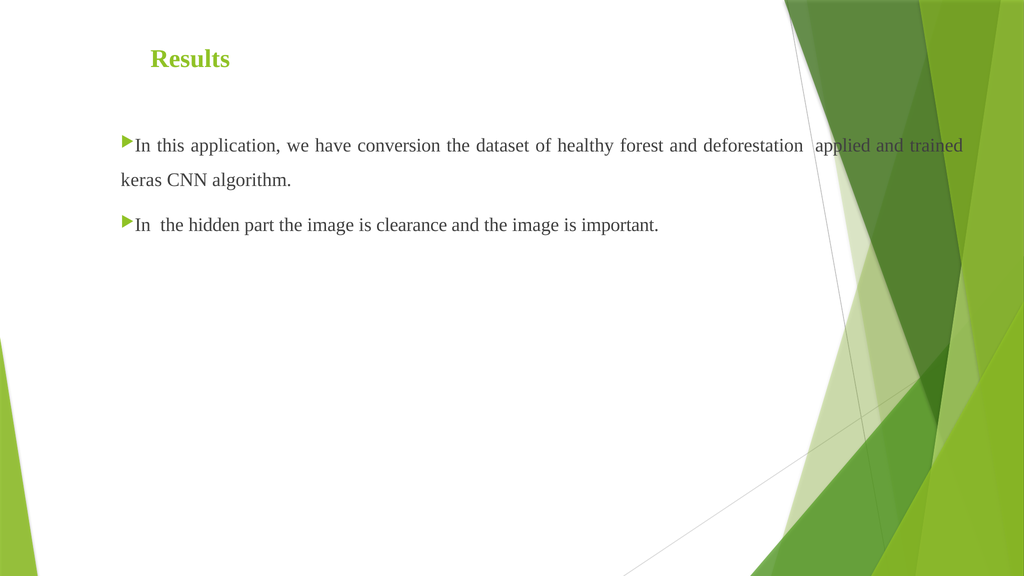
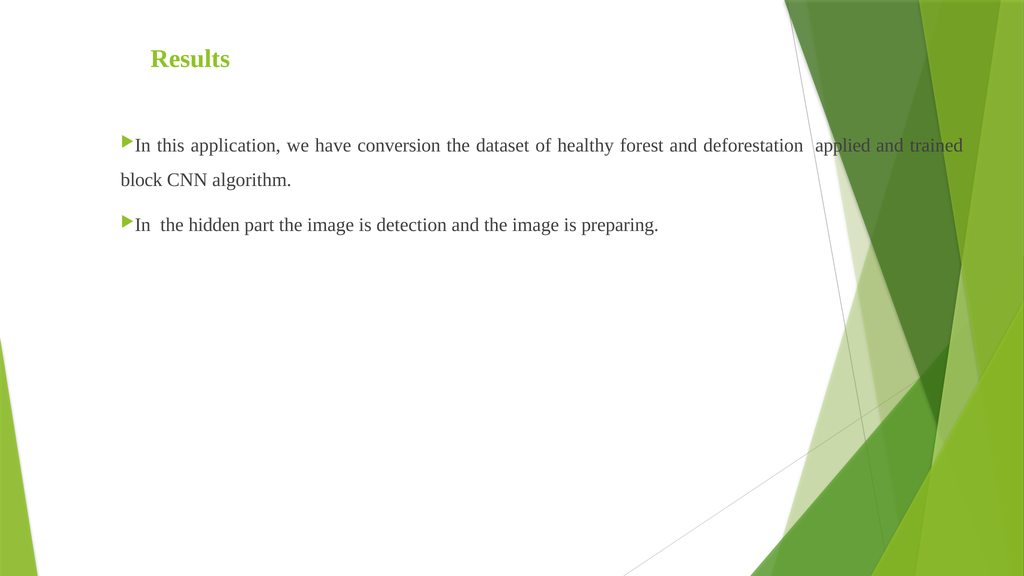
keras: keras -> block (142, 180)
clearance: clearance -> detection (412, 225)
important: important -> preparing (620, 225)
